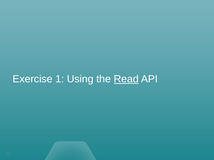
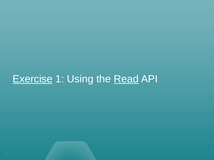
Exercise underline: none -> present (33, 79)
